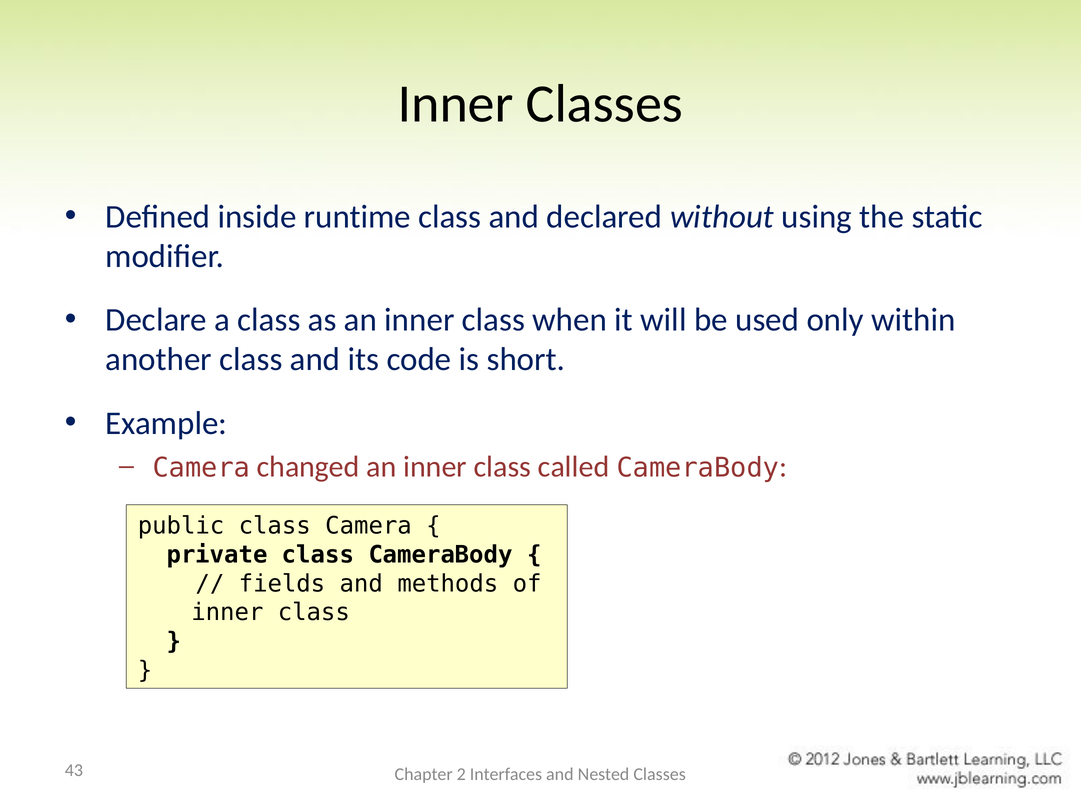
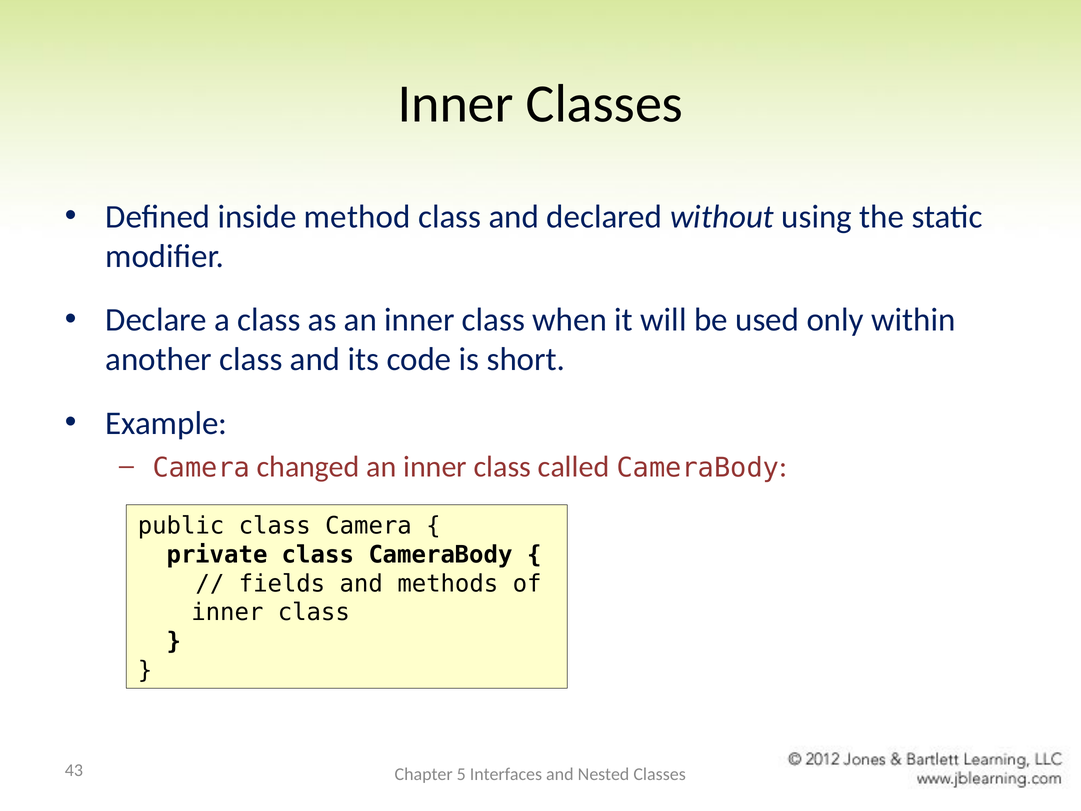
runtime: runtime -> method (357, 217)
2: 2 -> 5 (461, 774)
